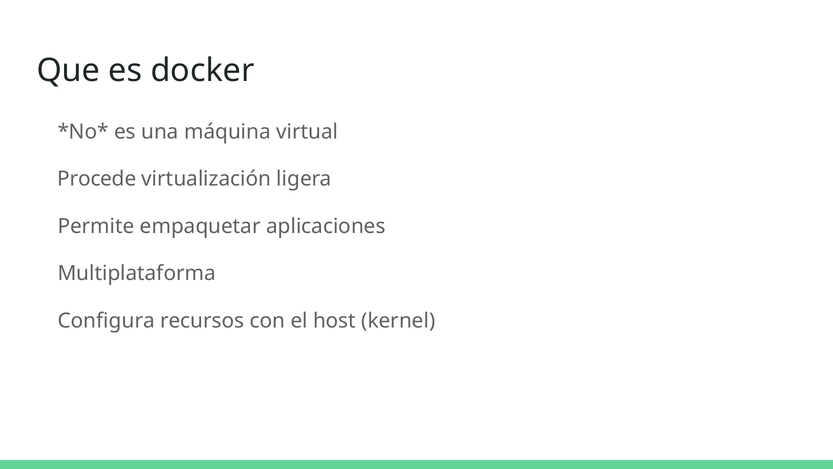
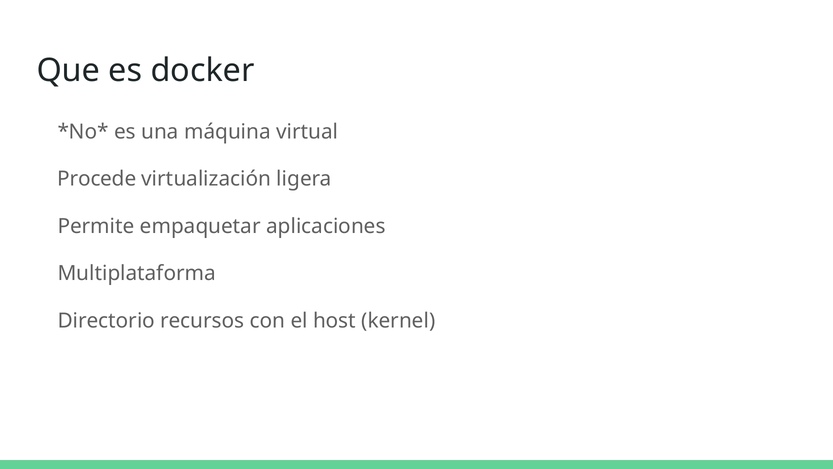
Configura: Configura -> Directorio (106, 321)
